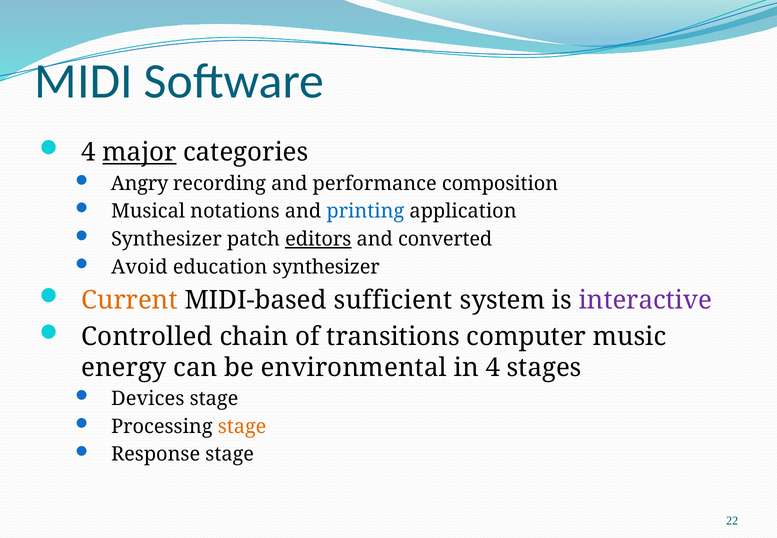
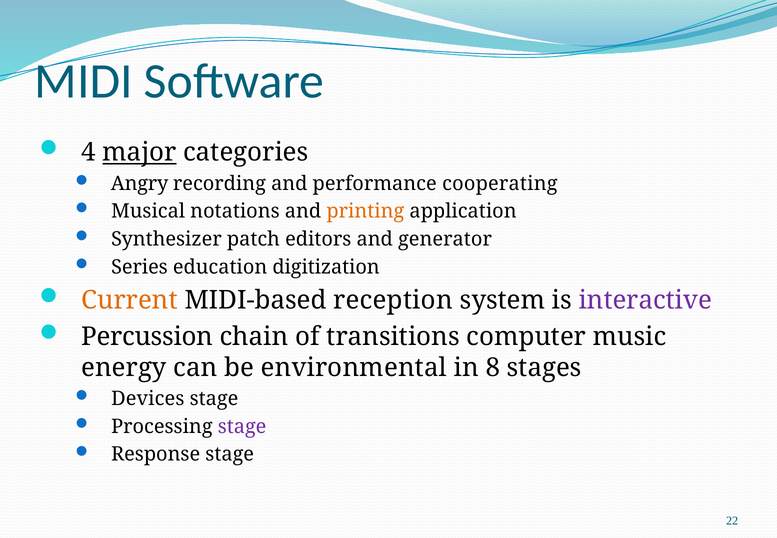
composition: composition -> cooperating (500, 183)
printing colour: blue -> orange (365, 211)
editors underline: present -> none (318, 239)
converted: converted -> generator (445, 239)
Avoid: Avoid -> Series (139, 267)
education synthesizer: synthesizer -> digitization (326, 267)
sufficient: sufficient -> reception (393, 300)
Controlled: Controlled -> Percussion (147, 336)
in 4: 4 -> 8 (493, 367)
stage colour: orange -> purple (242, 426)
